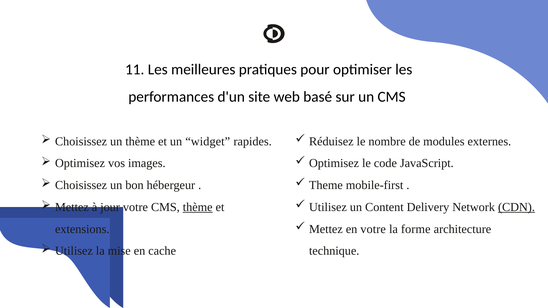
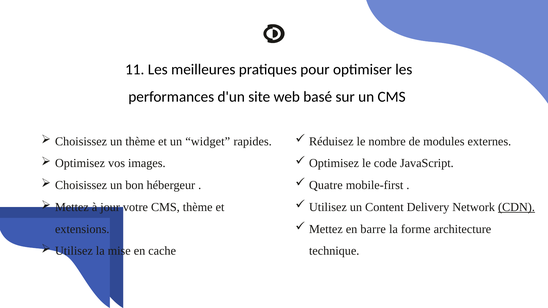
Theme: Theme -> Quatre (326, 185)
thème underline: present -> none (198, 207)
en votre: votre -> barre (373, 229)
